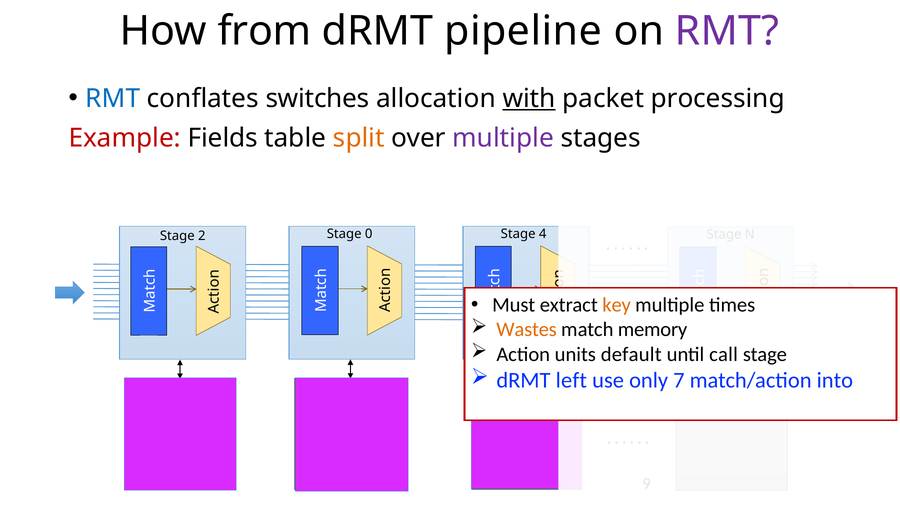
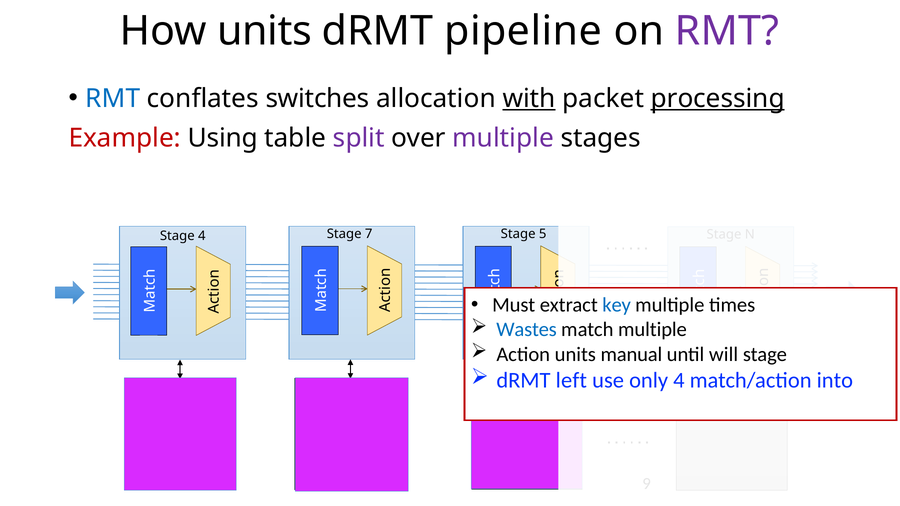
How from: from -> units (265, 31)
processing underline: none -> present (718, 98)
Fields: Fields -> Using (223, 138)
split colour: orange -> purple (359, 138)
Stage 2: 2 -> 4 (202, 236)
0: 0 -> 7 (369, 234)
4: 4 -> 5 (543, 234)
key colour: orange -> blue (617, 305)
Wastes colour: orange -> blue (527, 330)
match memory: memory -> multiple (652, 330)
default: default -> manual (631, 355)
call: call -> will (724, 355)
only 7: 7 -> 4 (679, 381)
